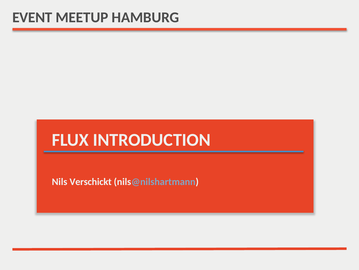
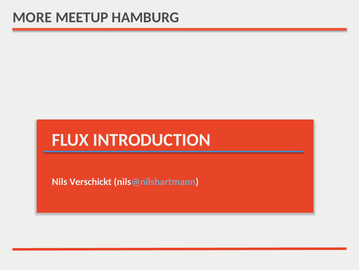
EVENT: EVENT -> MORE (32, 17)
